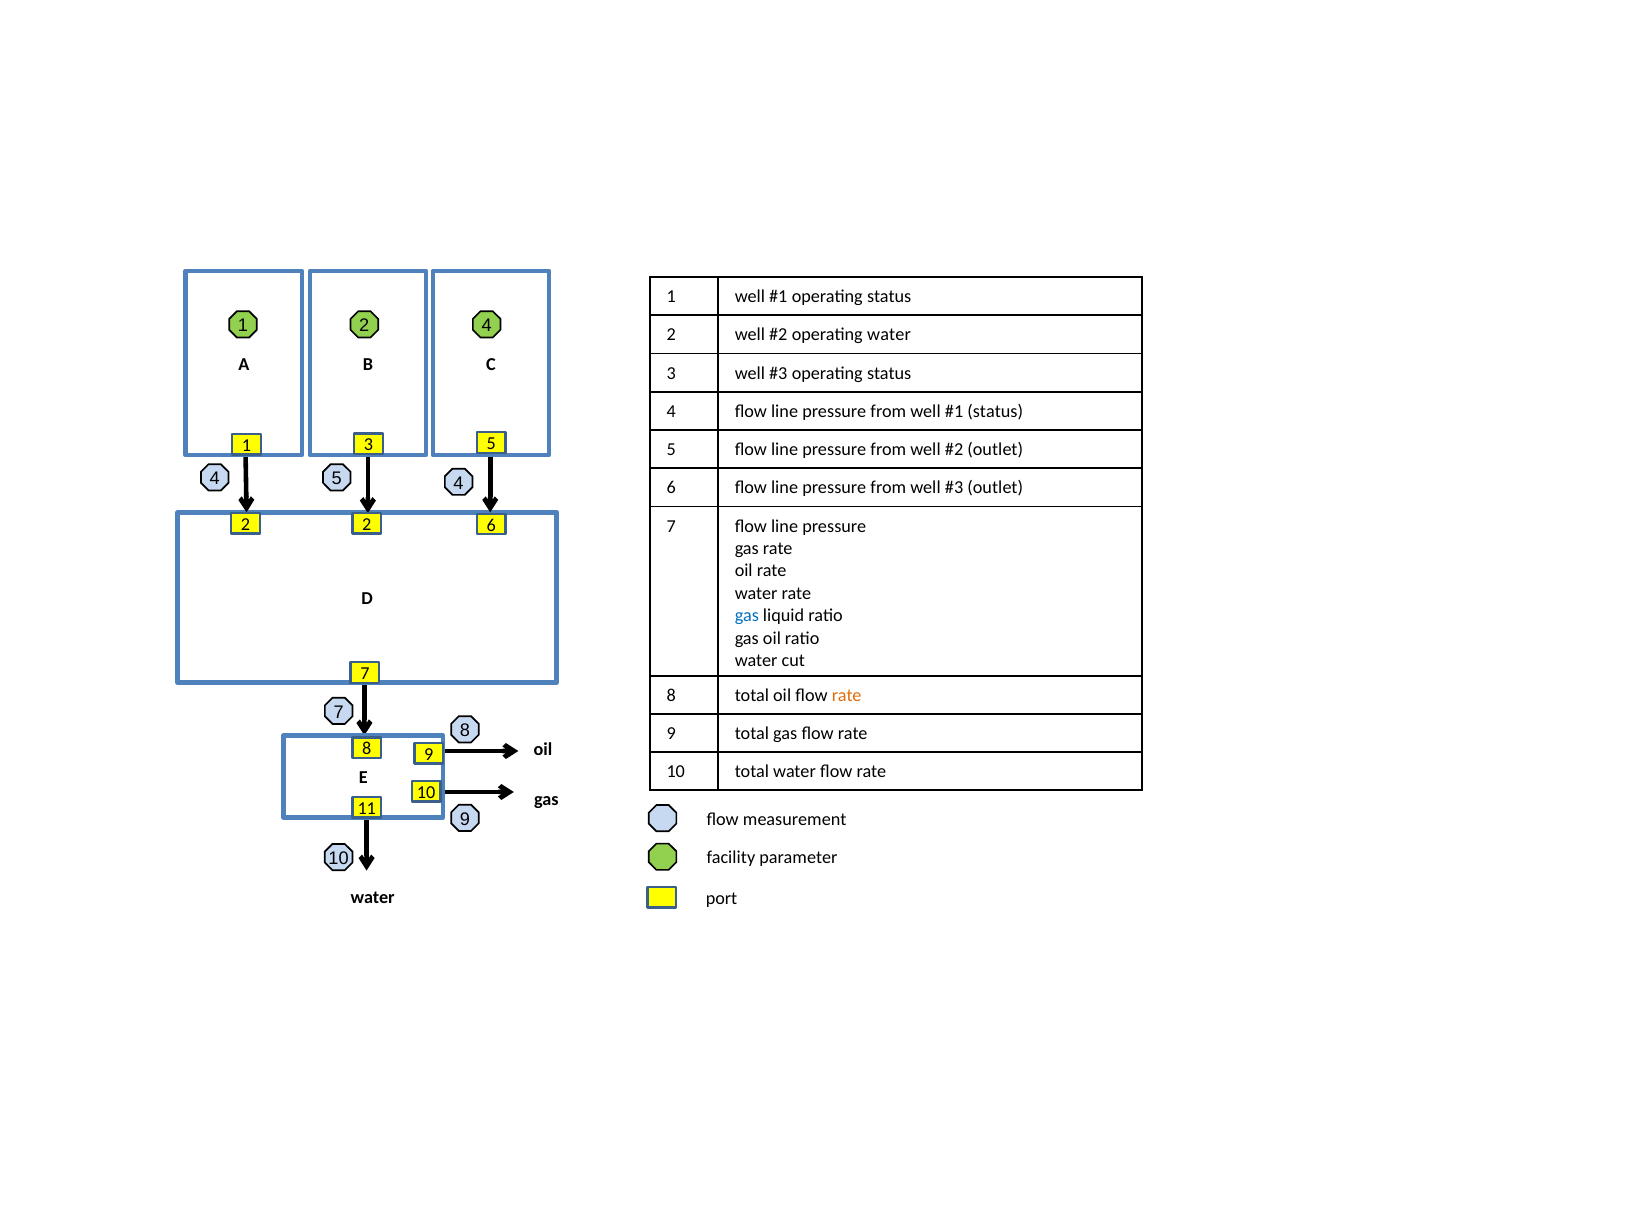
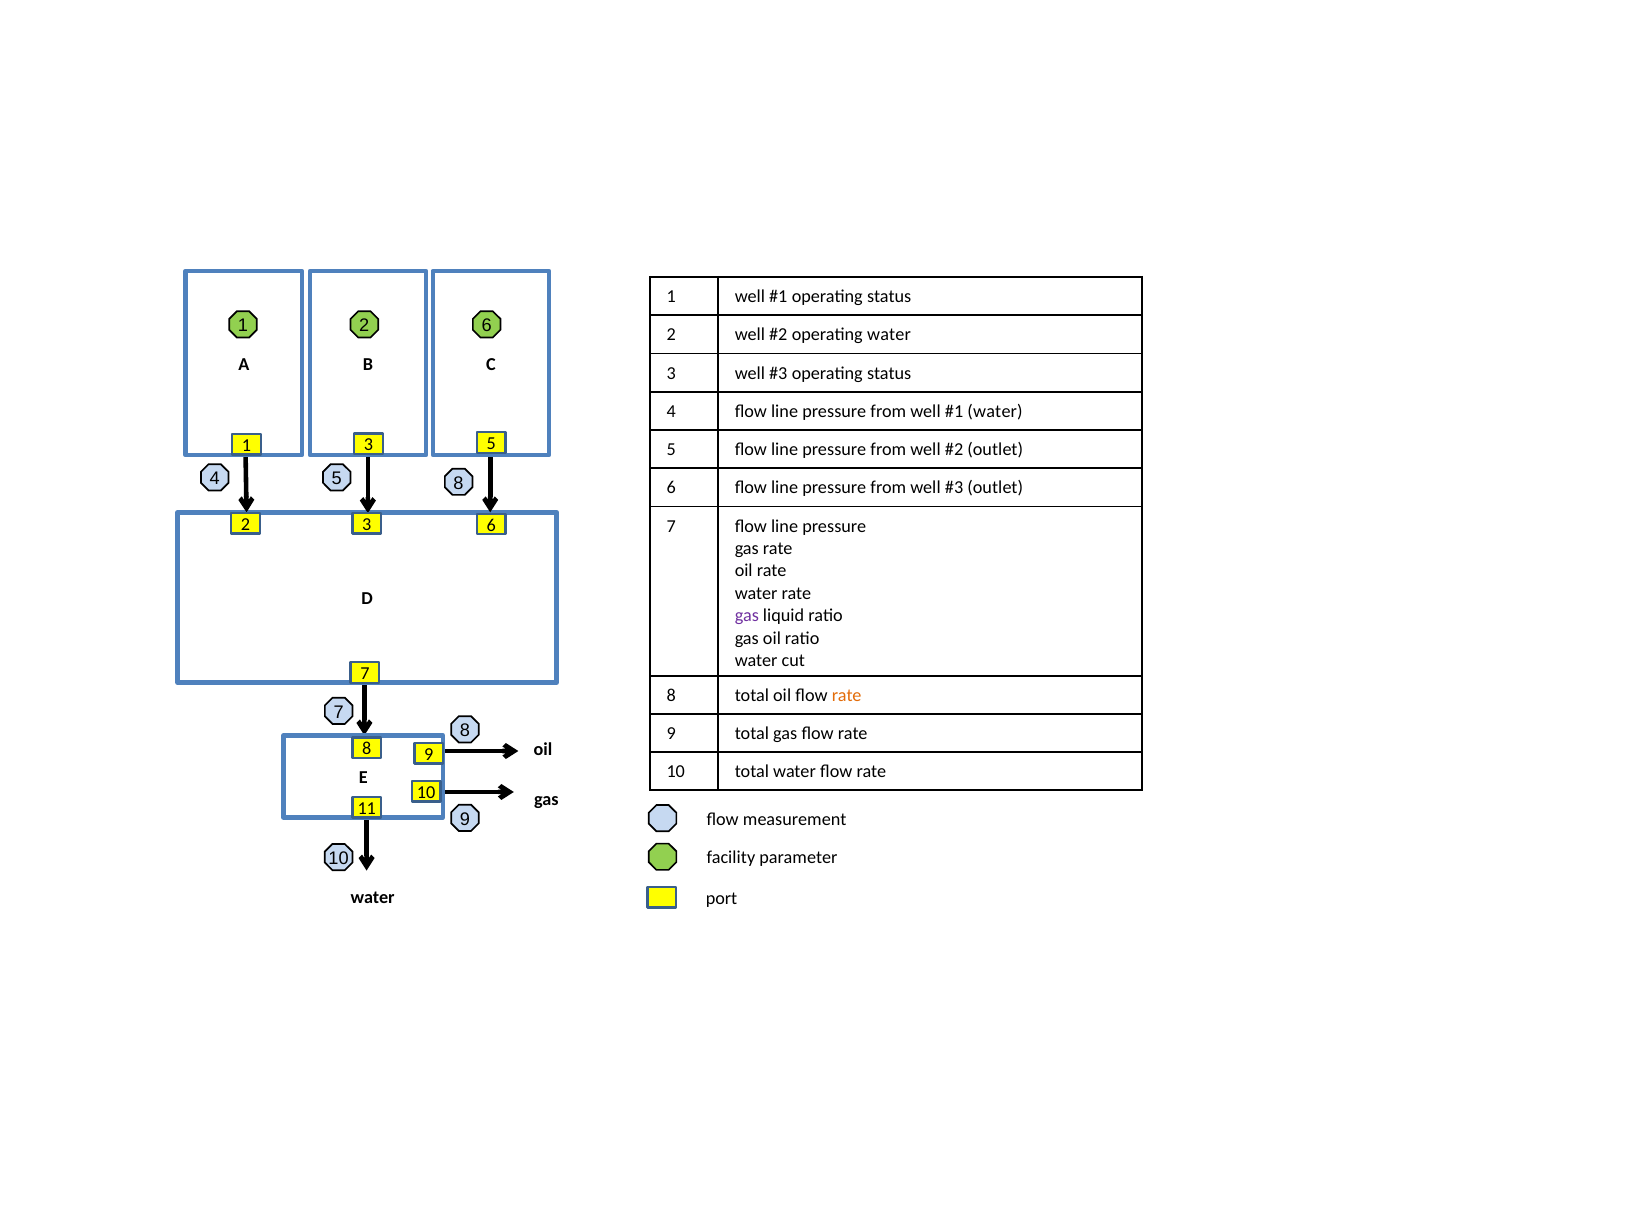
2 4: 4 -> 6 (487, 326)
status: status -> water (995, 411)
5 4: 4 -> 8 (459, 483)
2 2: 2 -> 3 (367, 525)
gas colour: blue -> purple (747, 616)
